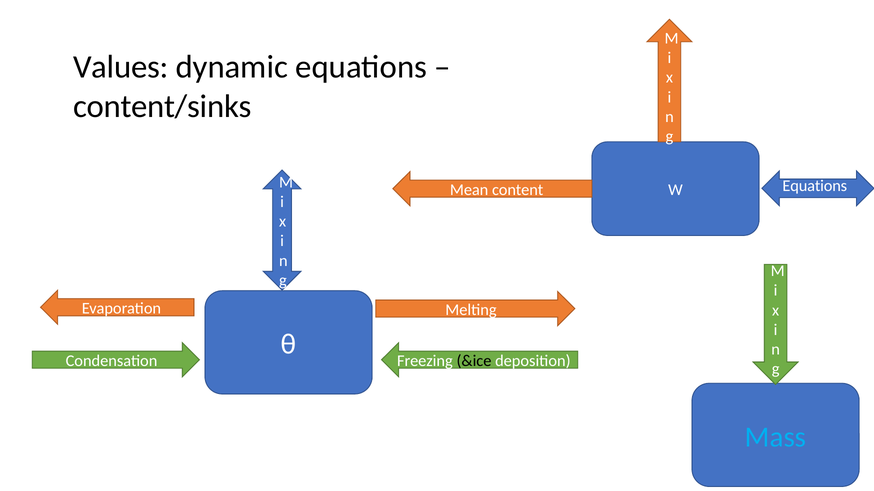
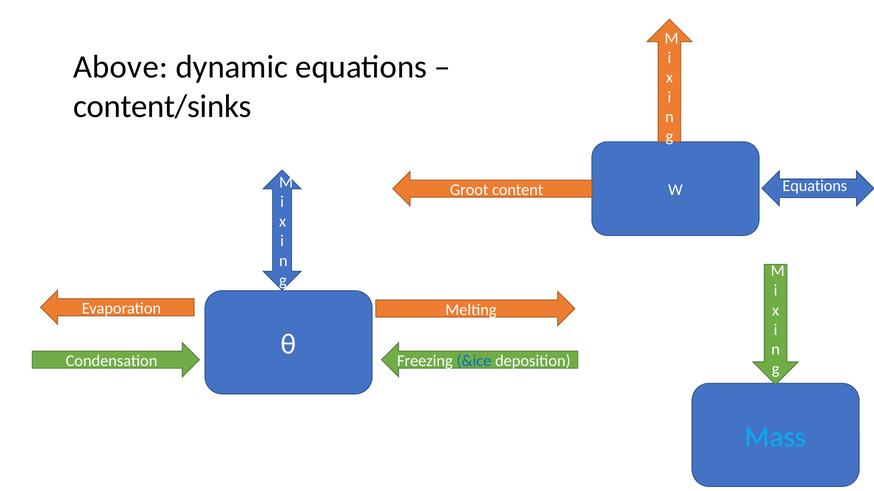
Values: Values -> Above (120, 67)
Mean: Mean -> Groot (469, 190)
&ice colour: black -> blue (474, 361)
